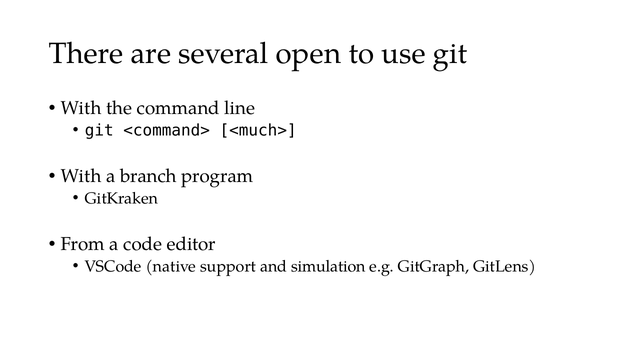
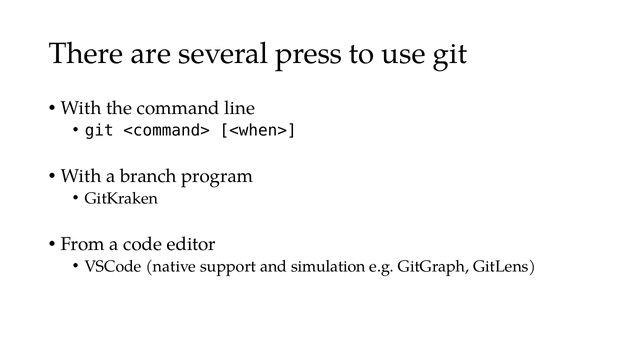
open: open -> press (309, 54)
<much>: <much> -> <when> (258, 130)
